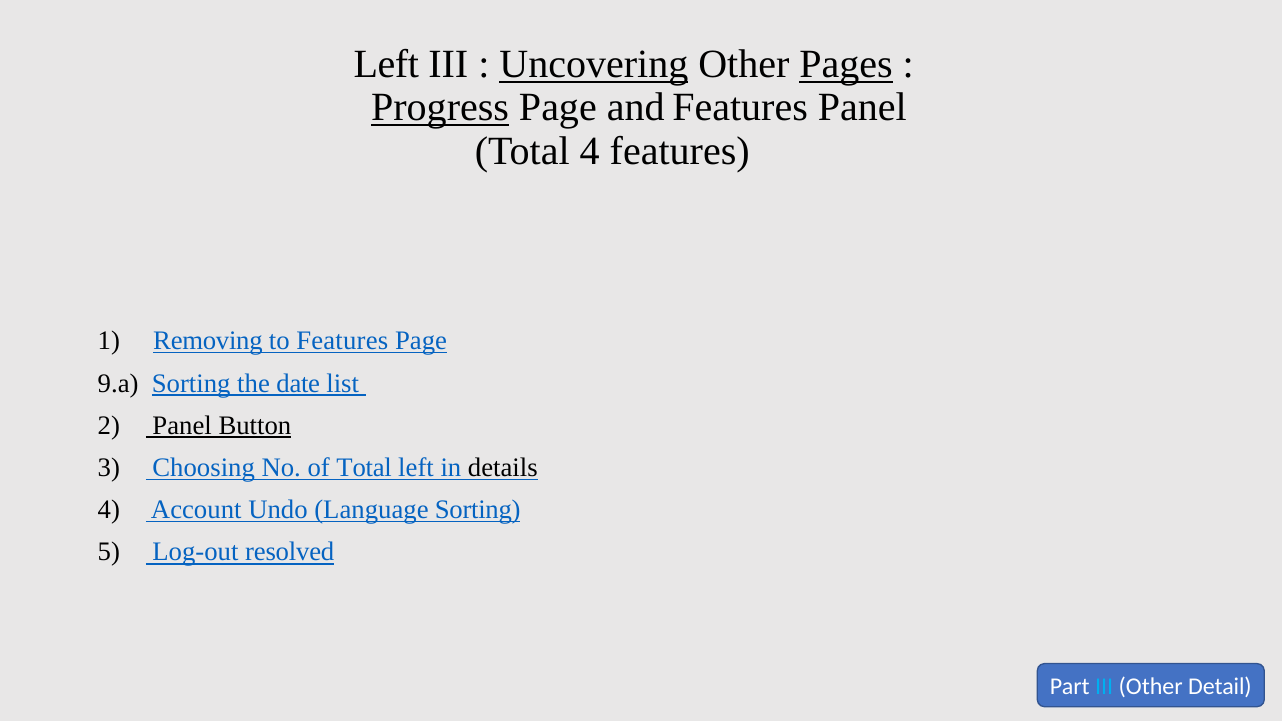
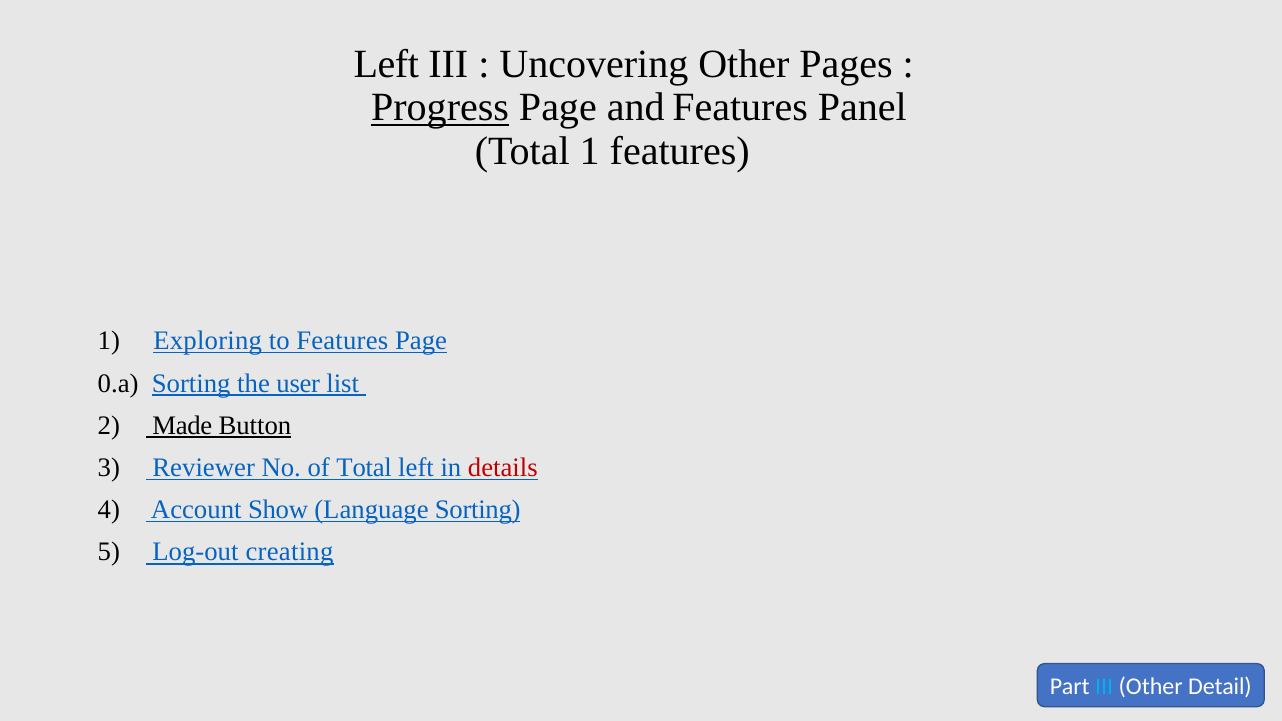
Uncovering underline: present -> none (594, 65)
Pages underline: present -> none (846, 65)
Total 4: 4 -> 1 (590, 151)
Removing: Removing -> Exploring (208, 341)
9.a: 9.a -> 0.a (118, 383)
date: date -> user (298, 383)
Panel: Panel -> Made (182, 426)
Choosing: Choosing -> Reviewer (204, 468)
details colour: black -> red (503, 468)
Undo: Undo -> Show (278, 510)
resolved: resolved -> creating (290, 552)
